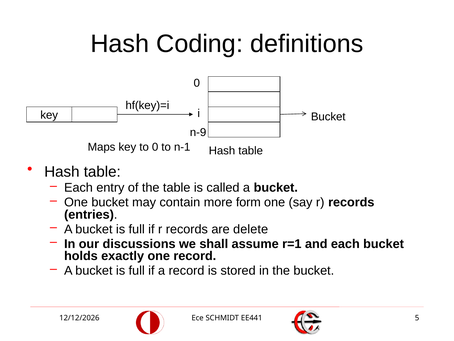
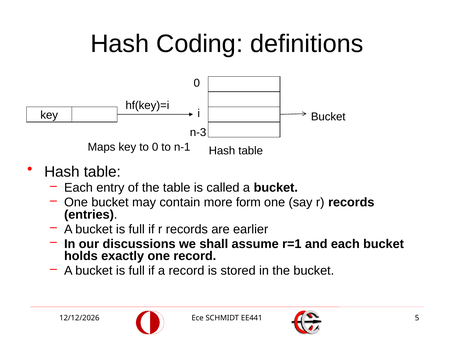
n-9: n-9 -> n-3 (198, 132)
delete: delete -> earlier (251, 229)
